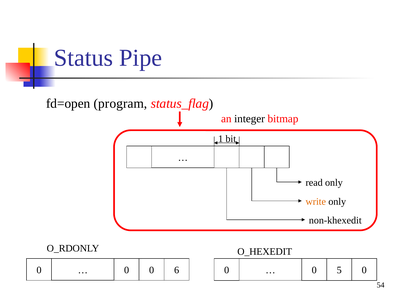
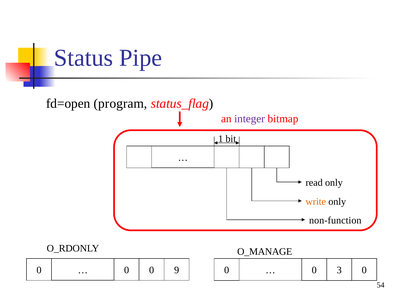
integer colour: black -> purple (250, 119)
non-khexedit: non-khexedit -> non-function (335, 220)
O_HEXEDIT: O_HEXEDIT -> O_MANAGE (265, 251)
6: 6 -> 9 (177, 270)
5: 5 -> 3 (339, 270)
